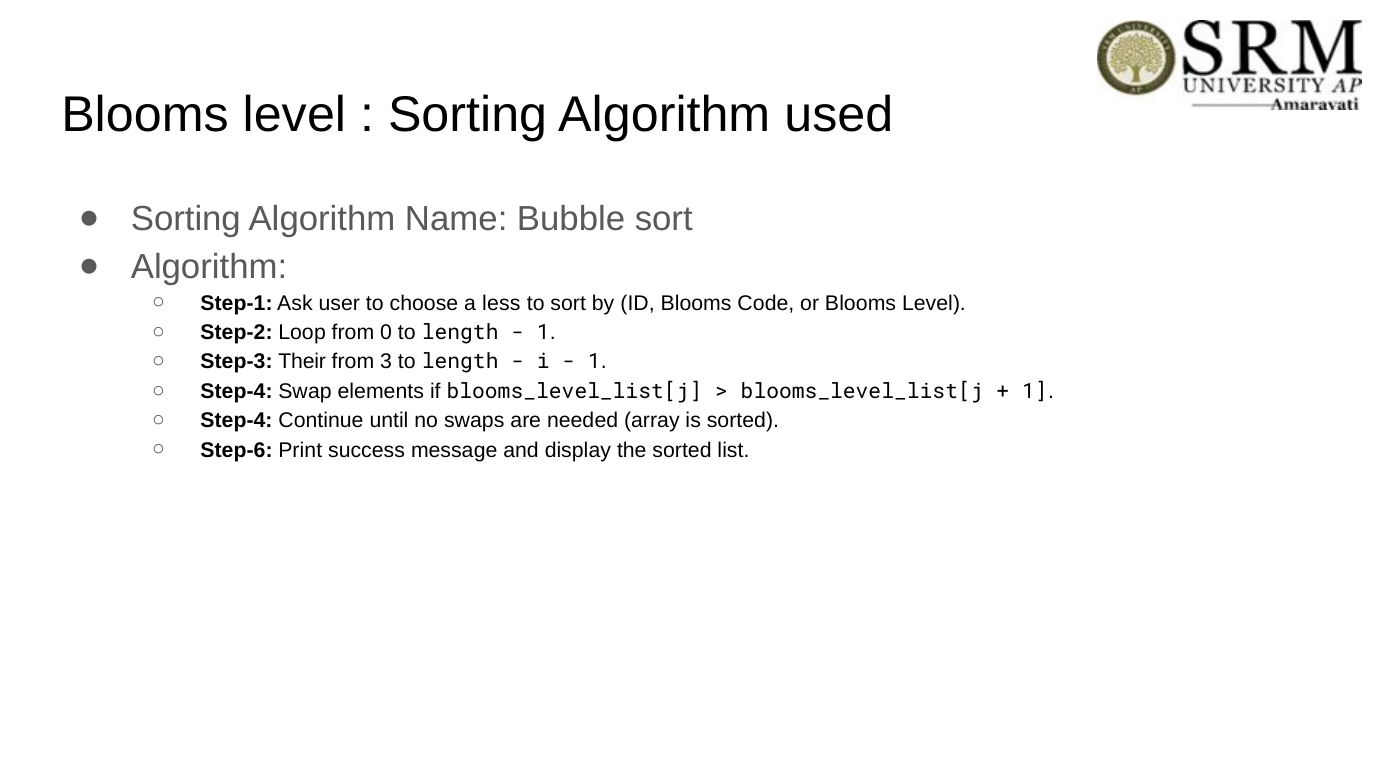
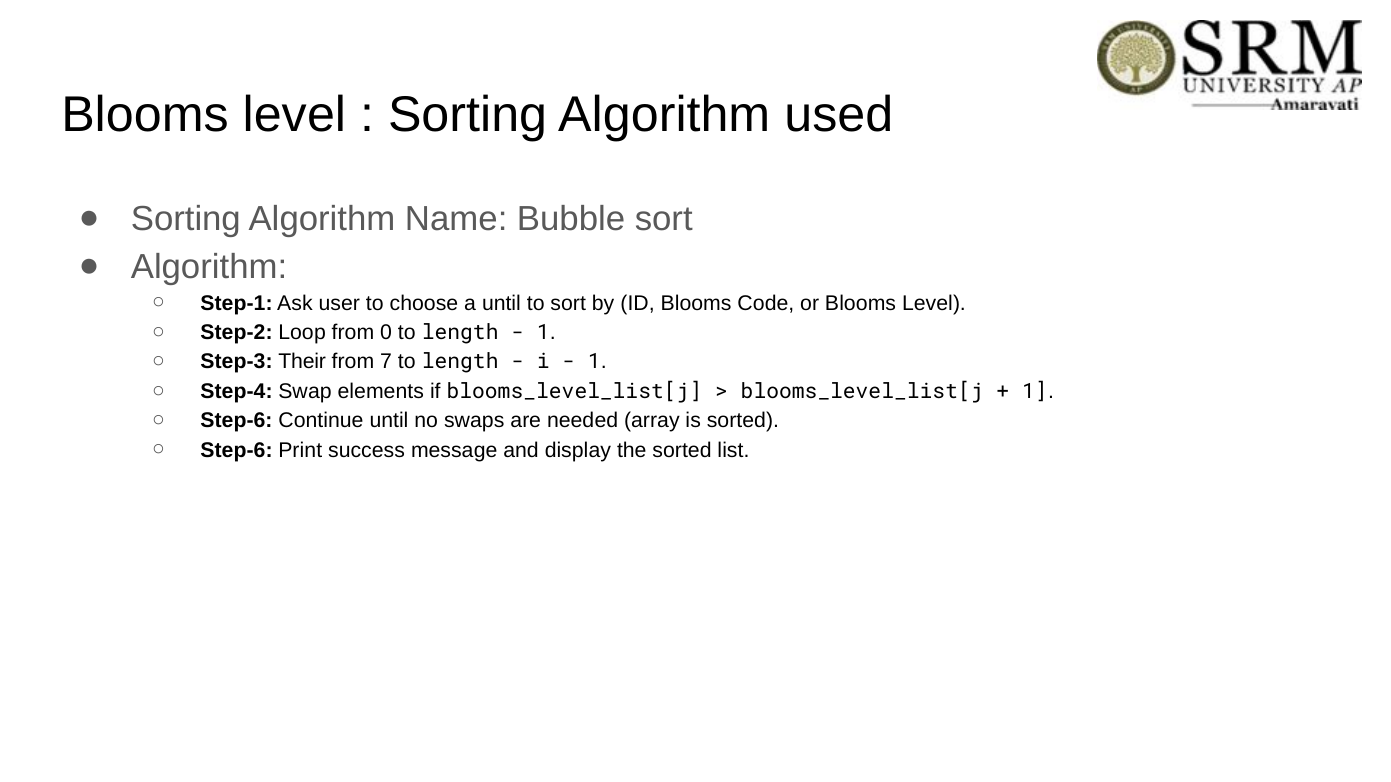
a less: less -> until (501, 303)
3: 3 -> 7 (386, 362)
Step-4: Step-4 -> Step-6 (237, 421)
